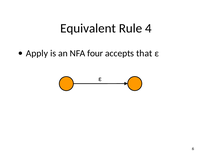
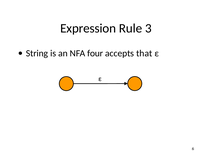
Equivalent: Equivalent -> Expression (88, 28)
4: 4 -> 3 (148, 28)
Apply: Apply -> String (37, 53)
